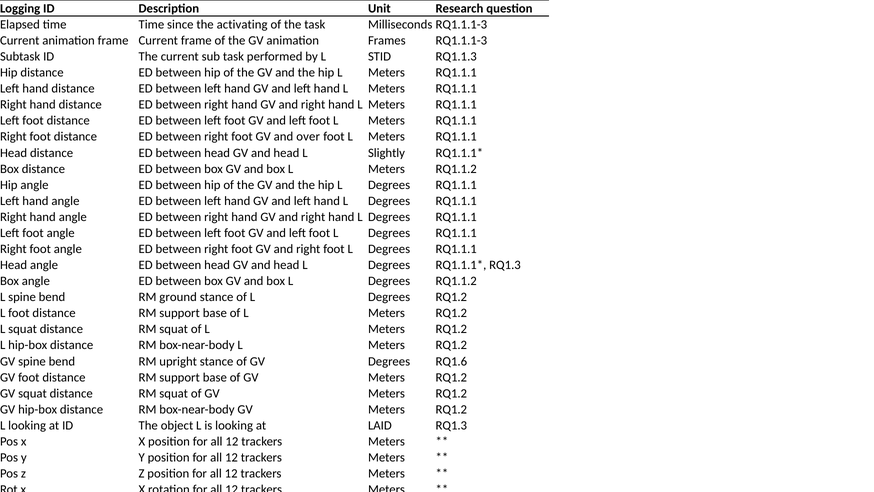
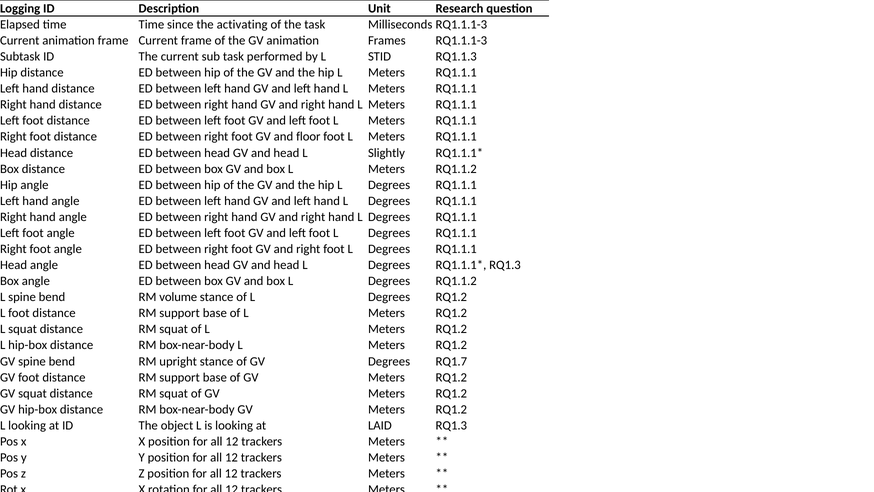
over: over -> floor (308, 137)
ground: ground -> volume (178, 297)
RQ1.6: RQ1.6 -> RQ1.7 (451, 361)
